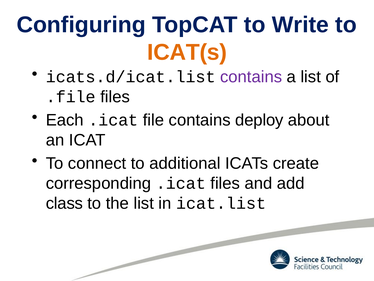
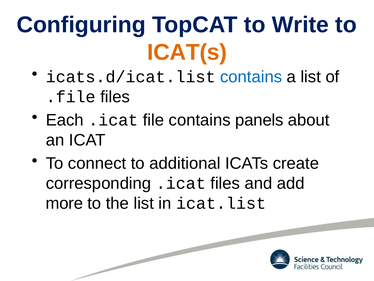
contains colour: purple -> blue (251, 77)
deploy: deploy -> panels (259, 120)
class: class -> more (64, 203)
